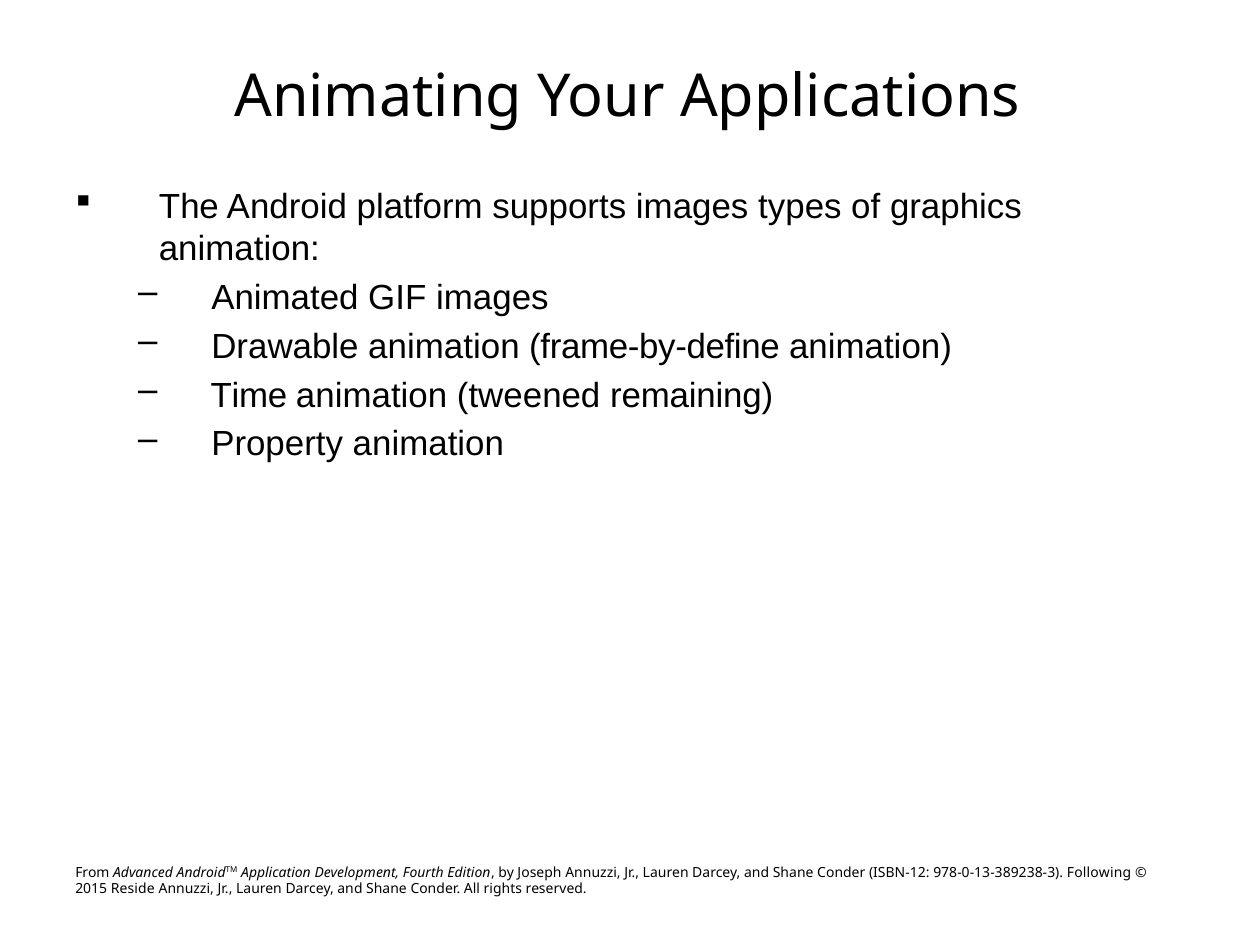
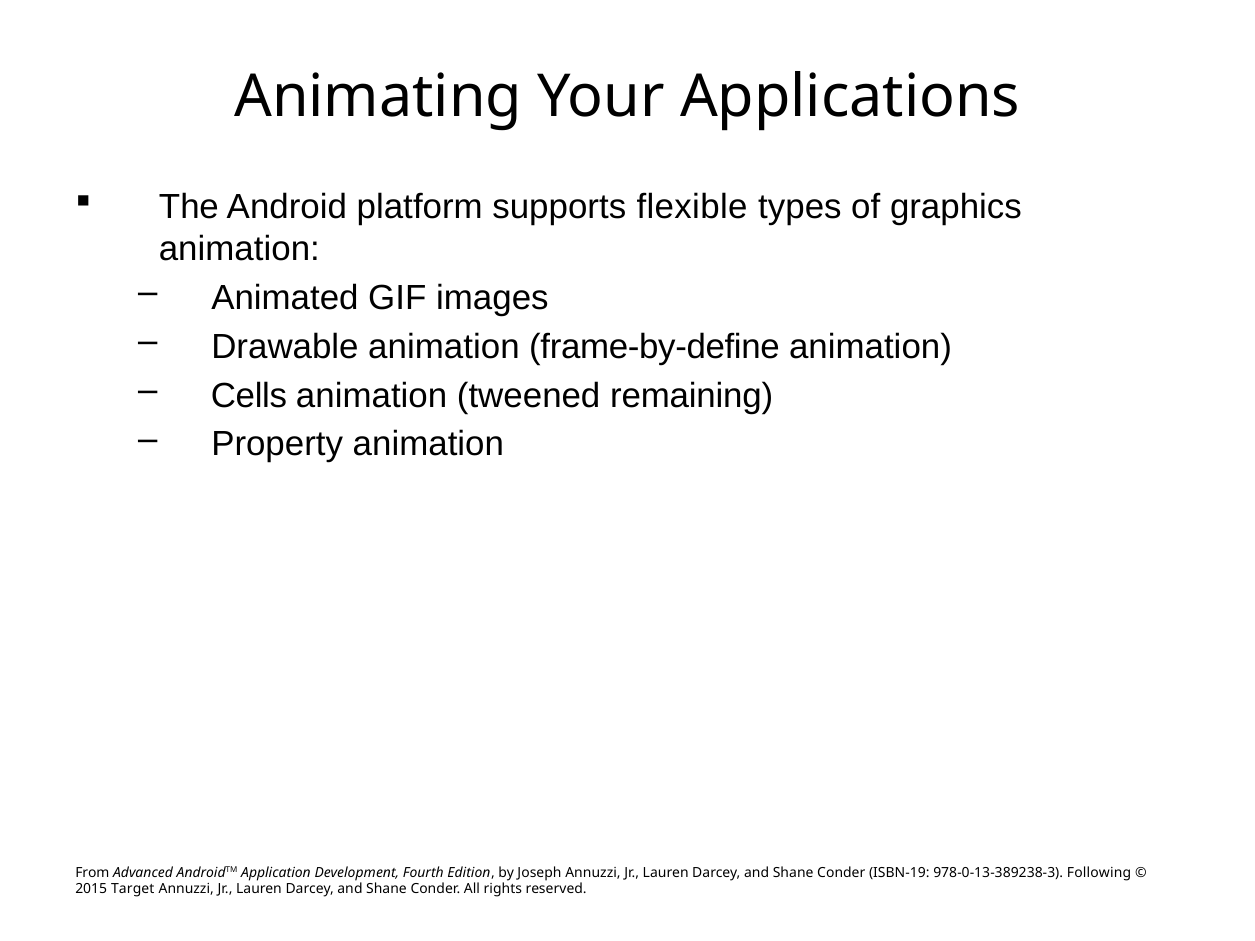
supports images: images -> flexible (692, 207)
Time: Time -> Cells (249, 396)
ISBN-12: ISBN-12 -> ISBN-19 (899, 873)
Reside: Reside -> Target (133, 889)
